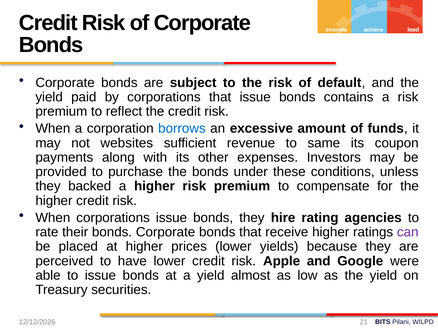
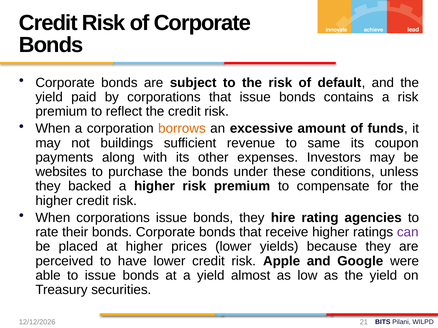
borrows colour: blue -> orange (182, 129)
websites: websites -> buildings (127, 143)
provided: provided -> websites (61, 172)
